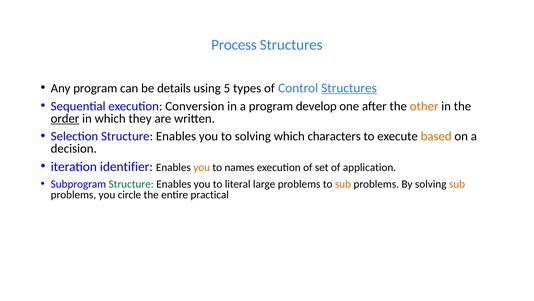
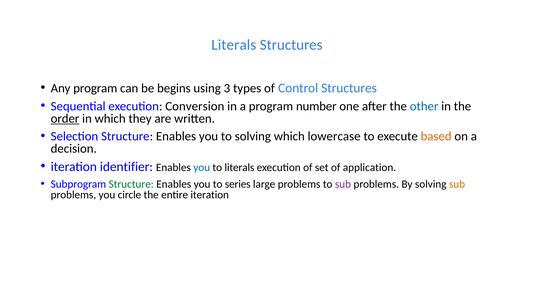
Process: Process -> Literals (234, 45)
details: details -> begins (174, 88)
5: 5 -> 3 (227, 88)
Structures underline: present -> none (349, 88)
develop: develop -> number (316, 106)
other colour: orange -> blue (424, 106)
characters: characters -> lowercase (334, 136)
you colour: orange -> blue (202, 167)
to names: names -> literals (239, 167)
literal: literal -> series (238, 184)
sub colour: orange -> purple (343, 184)
entire practical: practical -> iteration (210, 194)
